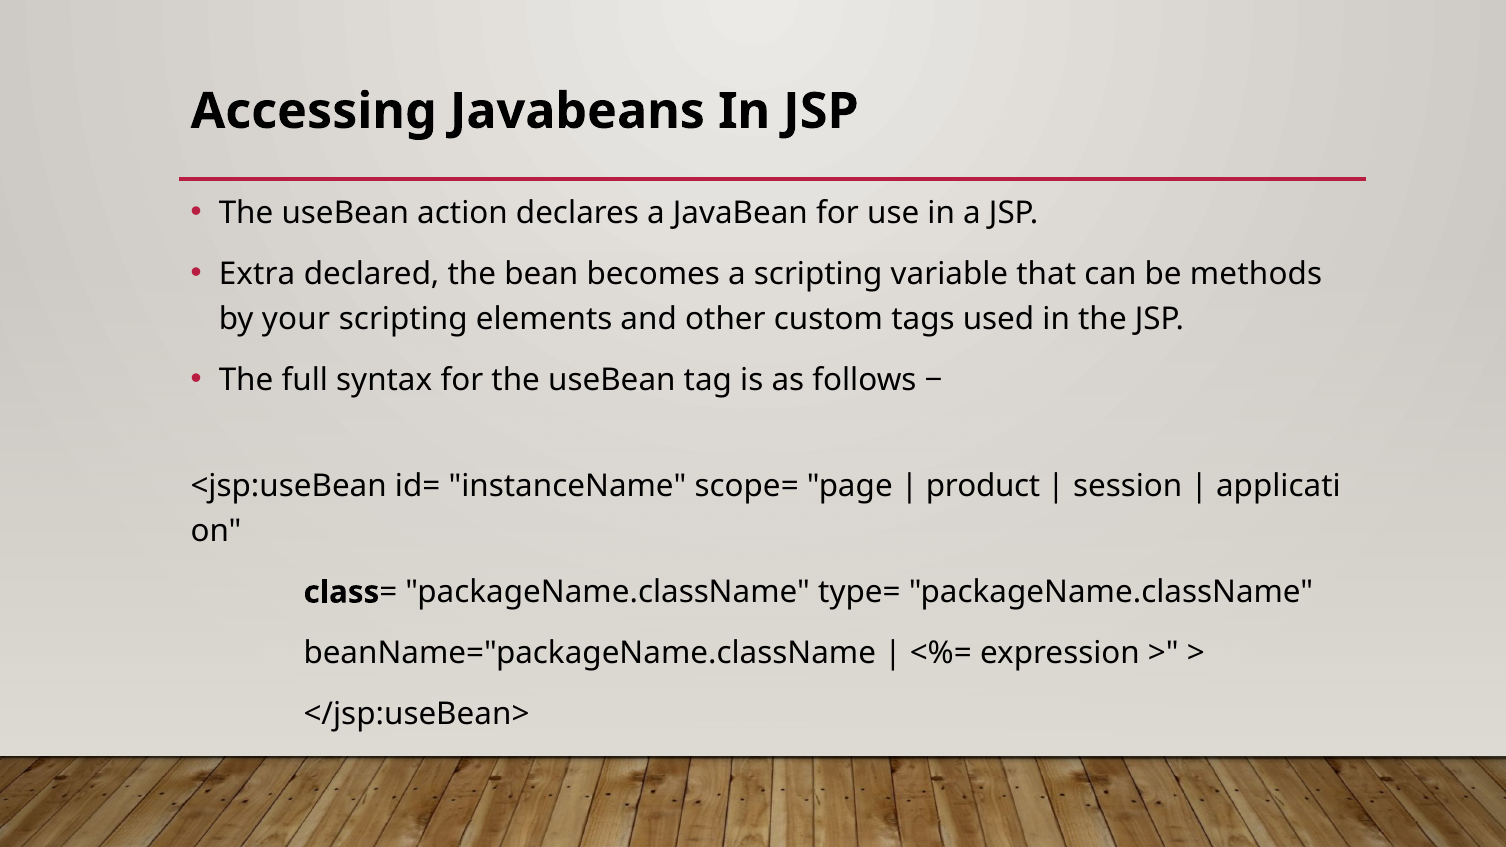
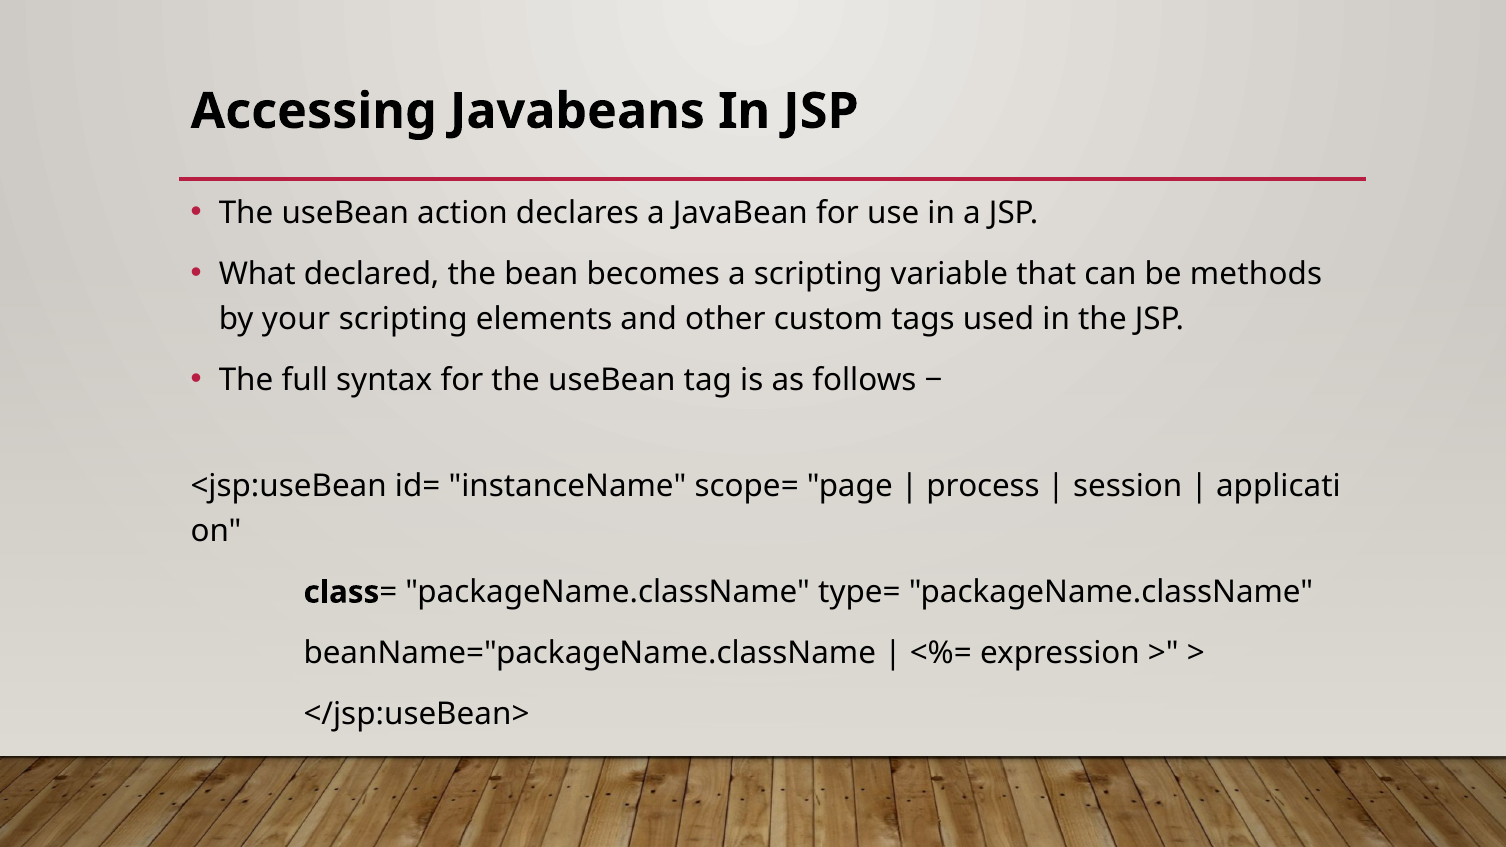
Extra: Extra -> What (257, 274)
product: product -> process (983, 486)
